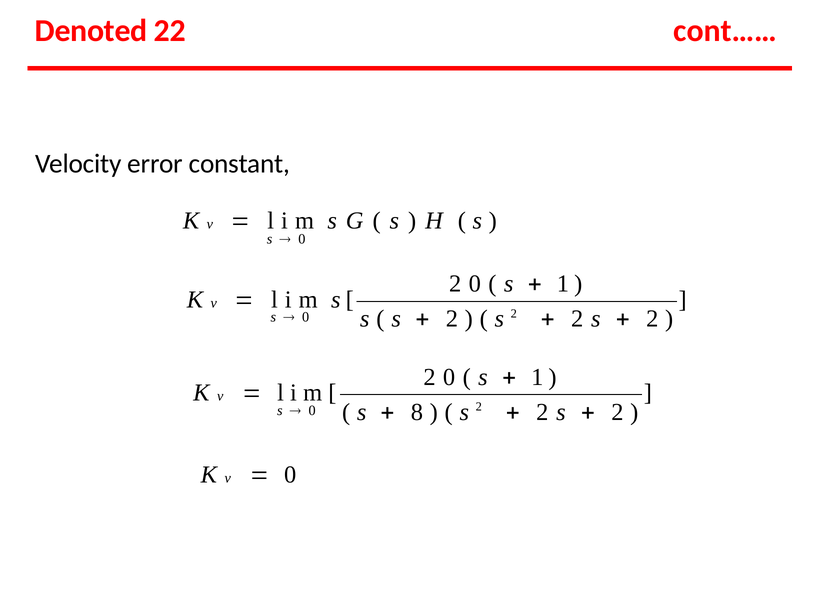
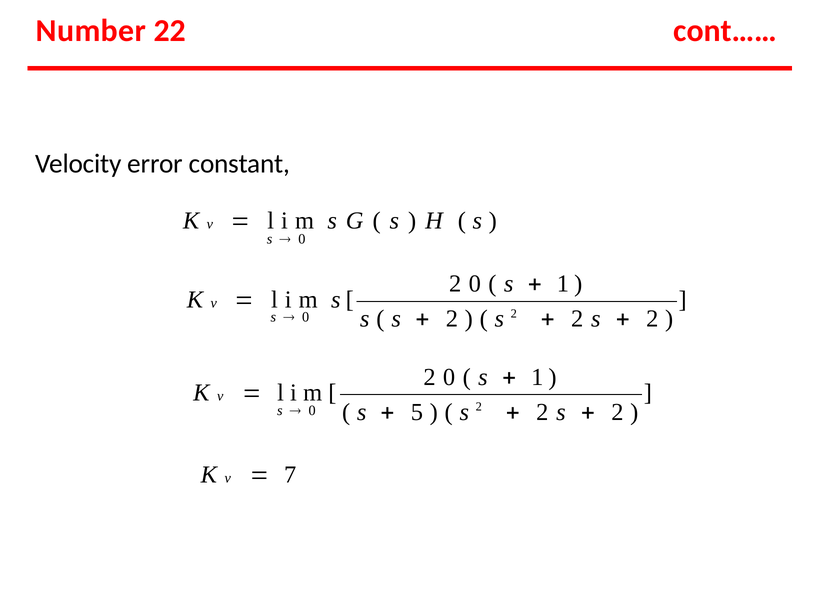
Denoted: Denoted -> Number (91, 31)
8: 8 -> 5 (417, 412)
0: 0 -> 7 (290, 475)
